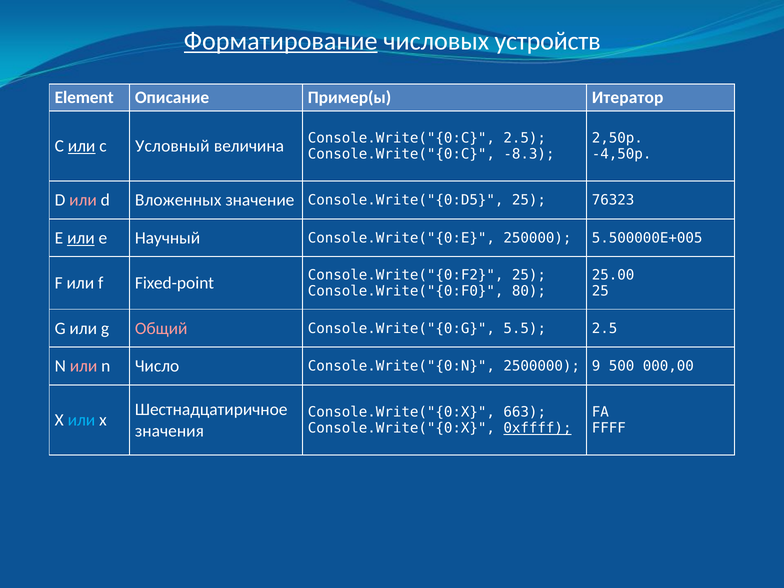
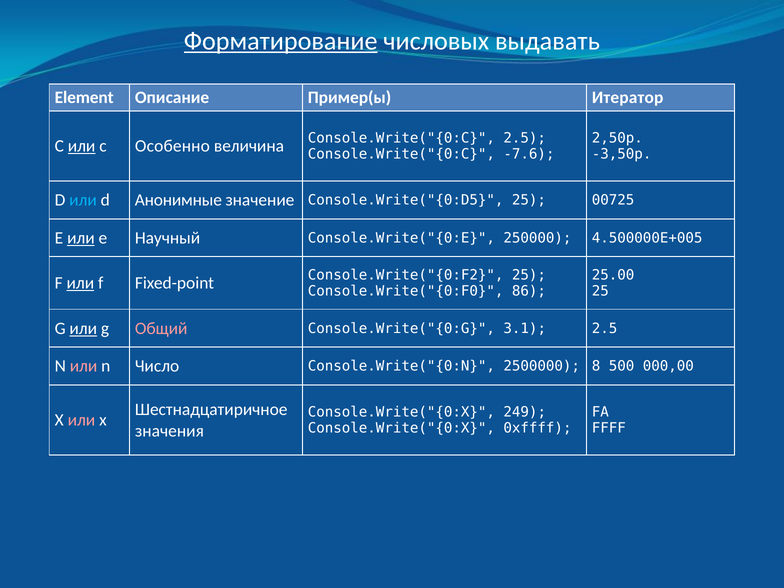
устройств: устройств -> выдавать (547, 41)
Условный: Условный -> Особенно (172, 146)
-8.3: -8.3 -> -7.6 (529, 154)
-4,50р: -4,50р -> -3,50р (622, 154)
или colour: pink -> light blue (83, 200)
Вложенных: Вложенных -> Анонимные (178, 200)
76323: 76323 -> 00725 (613, 200)
5.500000E+005: 5.500000E+005 -> 4.500000E+005 (647, 238)
или underline: none -> present (80, 283)
80: 80 -> 86 (529, 291)
или underline: none -> present (83, 328)
5.5: 5.5 -> 3.1 (525, 328)
9: 9 -> 8 (596, 366)
663: 663 -> 249 (525, 412)
или colour: light blue -> pink (81, 420)
0xffff underline: present -> none (537, 428)
